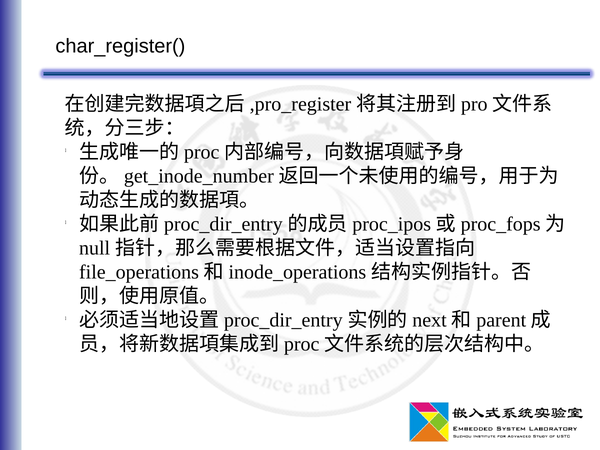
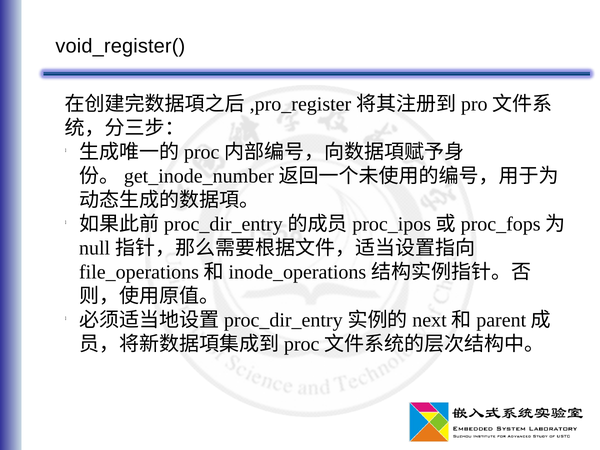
char_register(: char_register( -> void_register( (120, 46)
